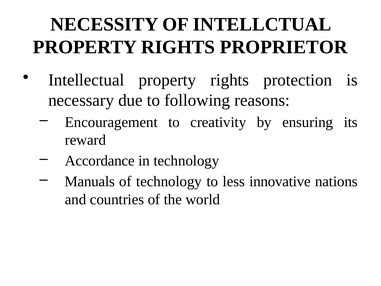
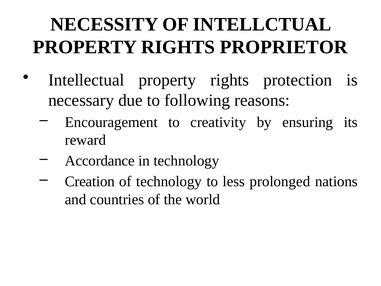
Manuals: Manuals -> Creation (90, 181)
innovative: innovative -> prolonged (280, 181)
